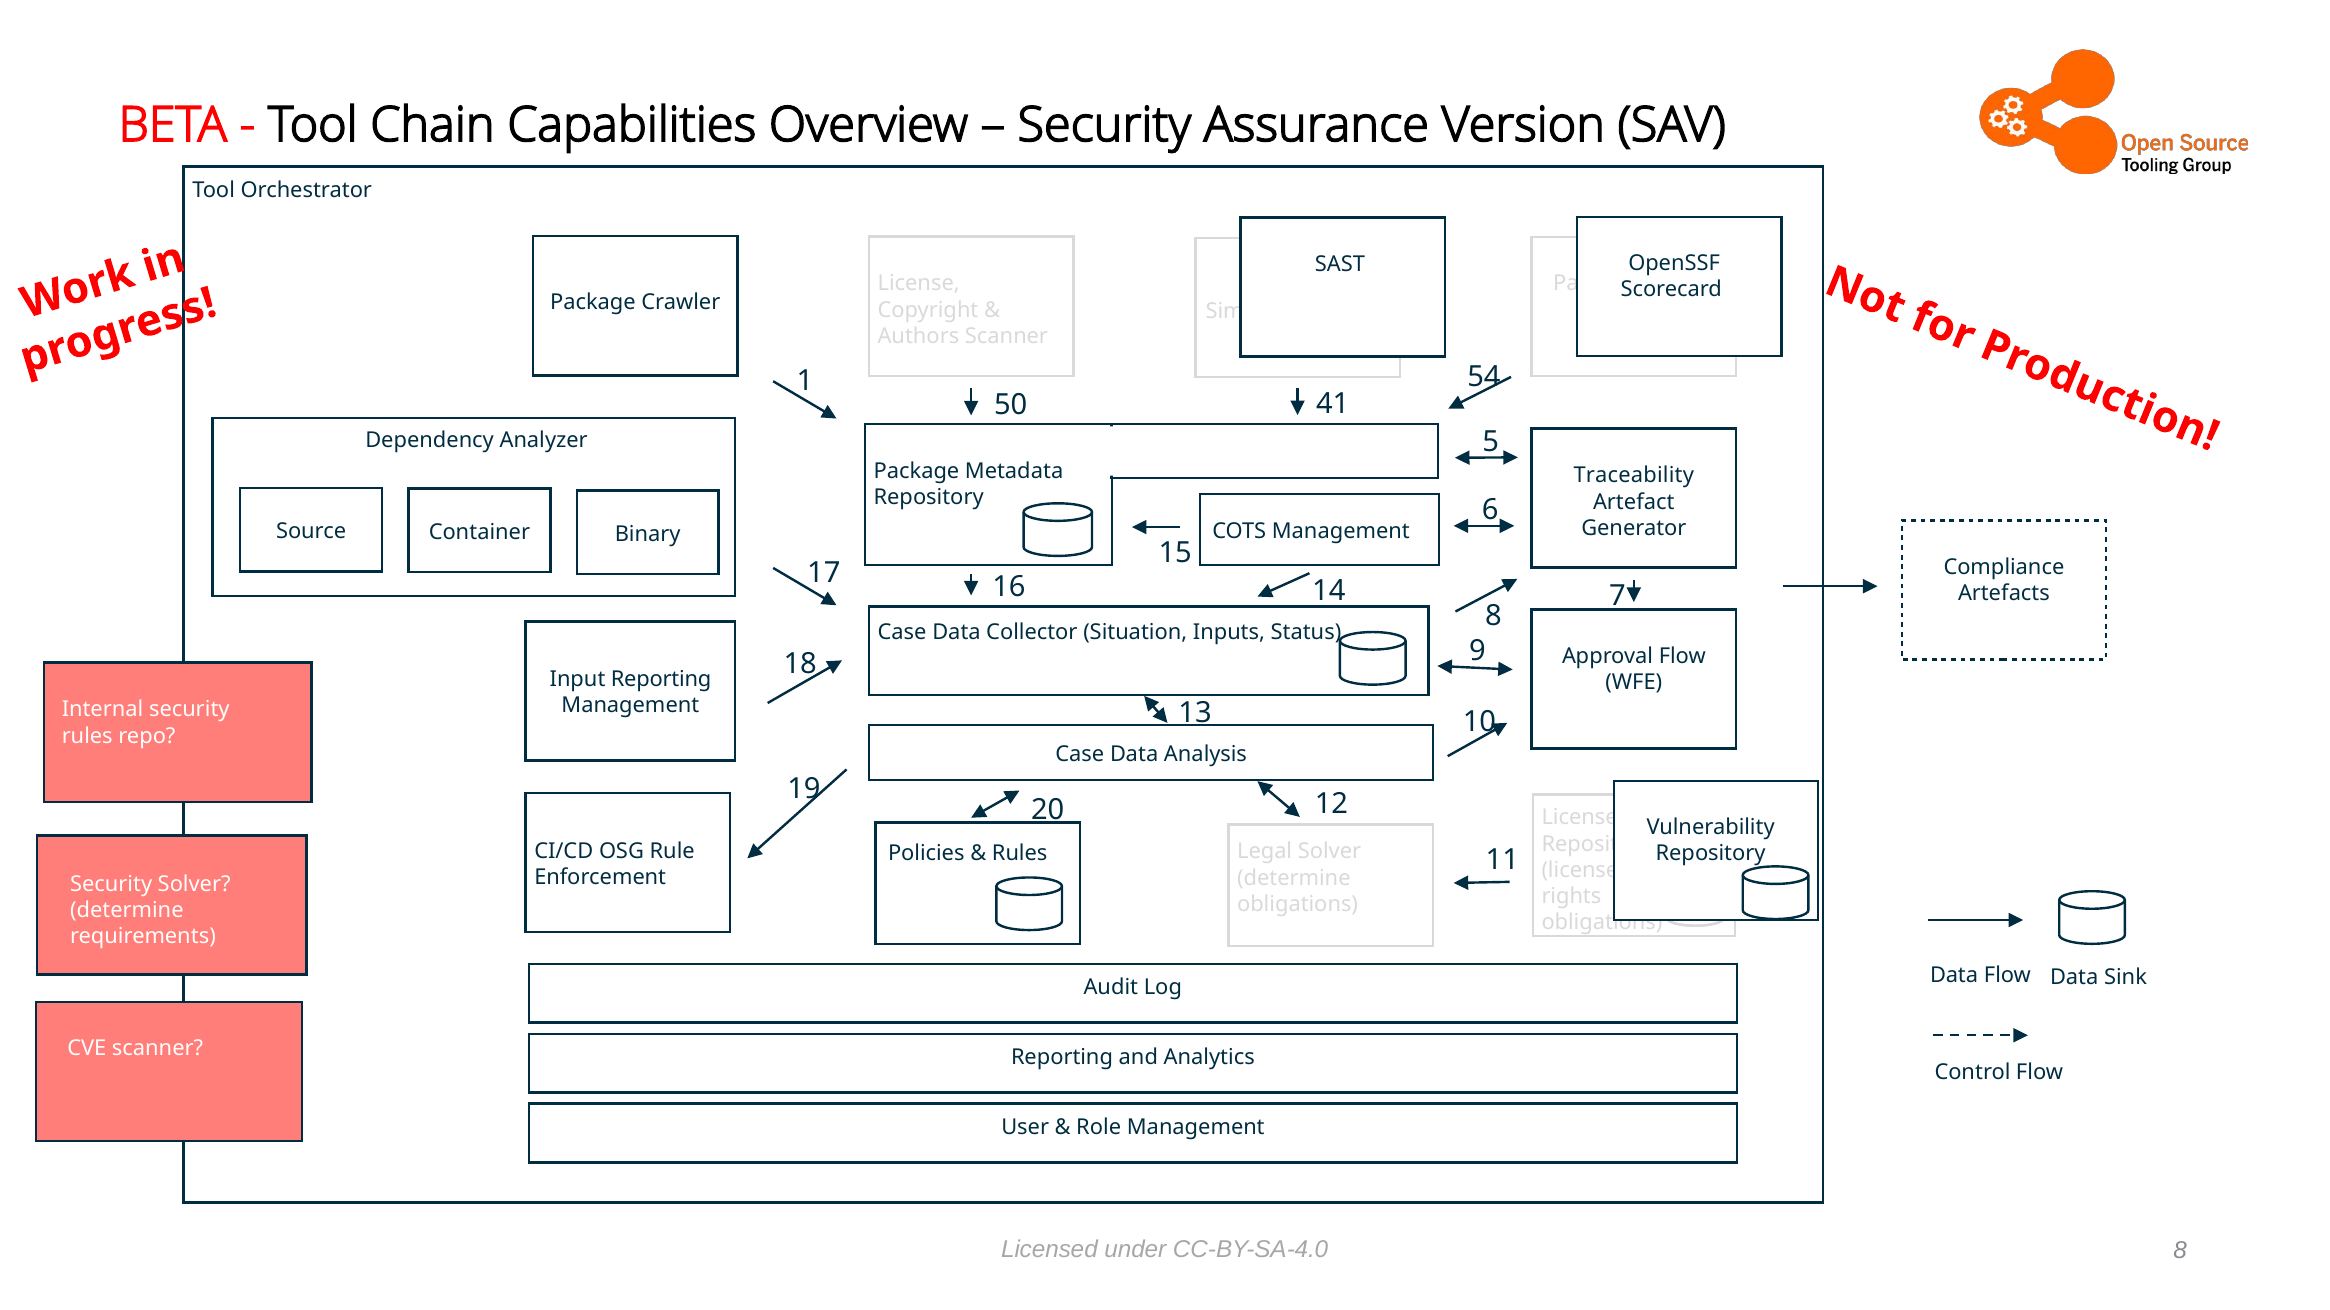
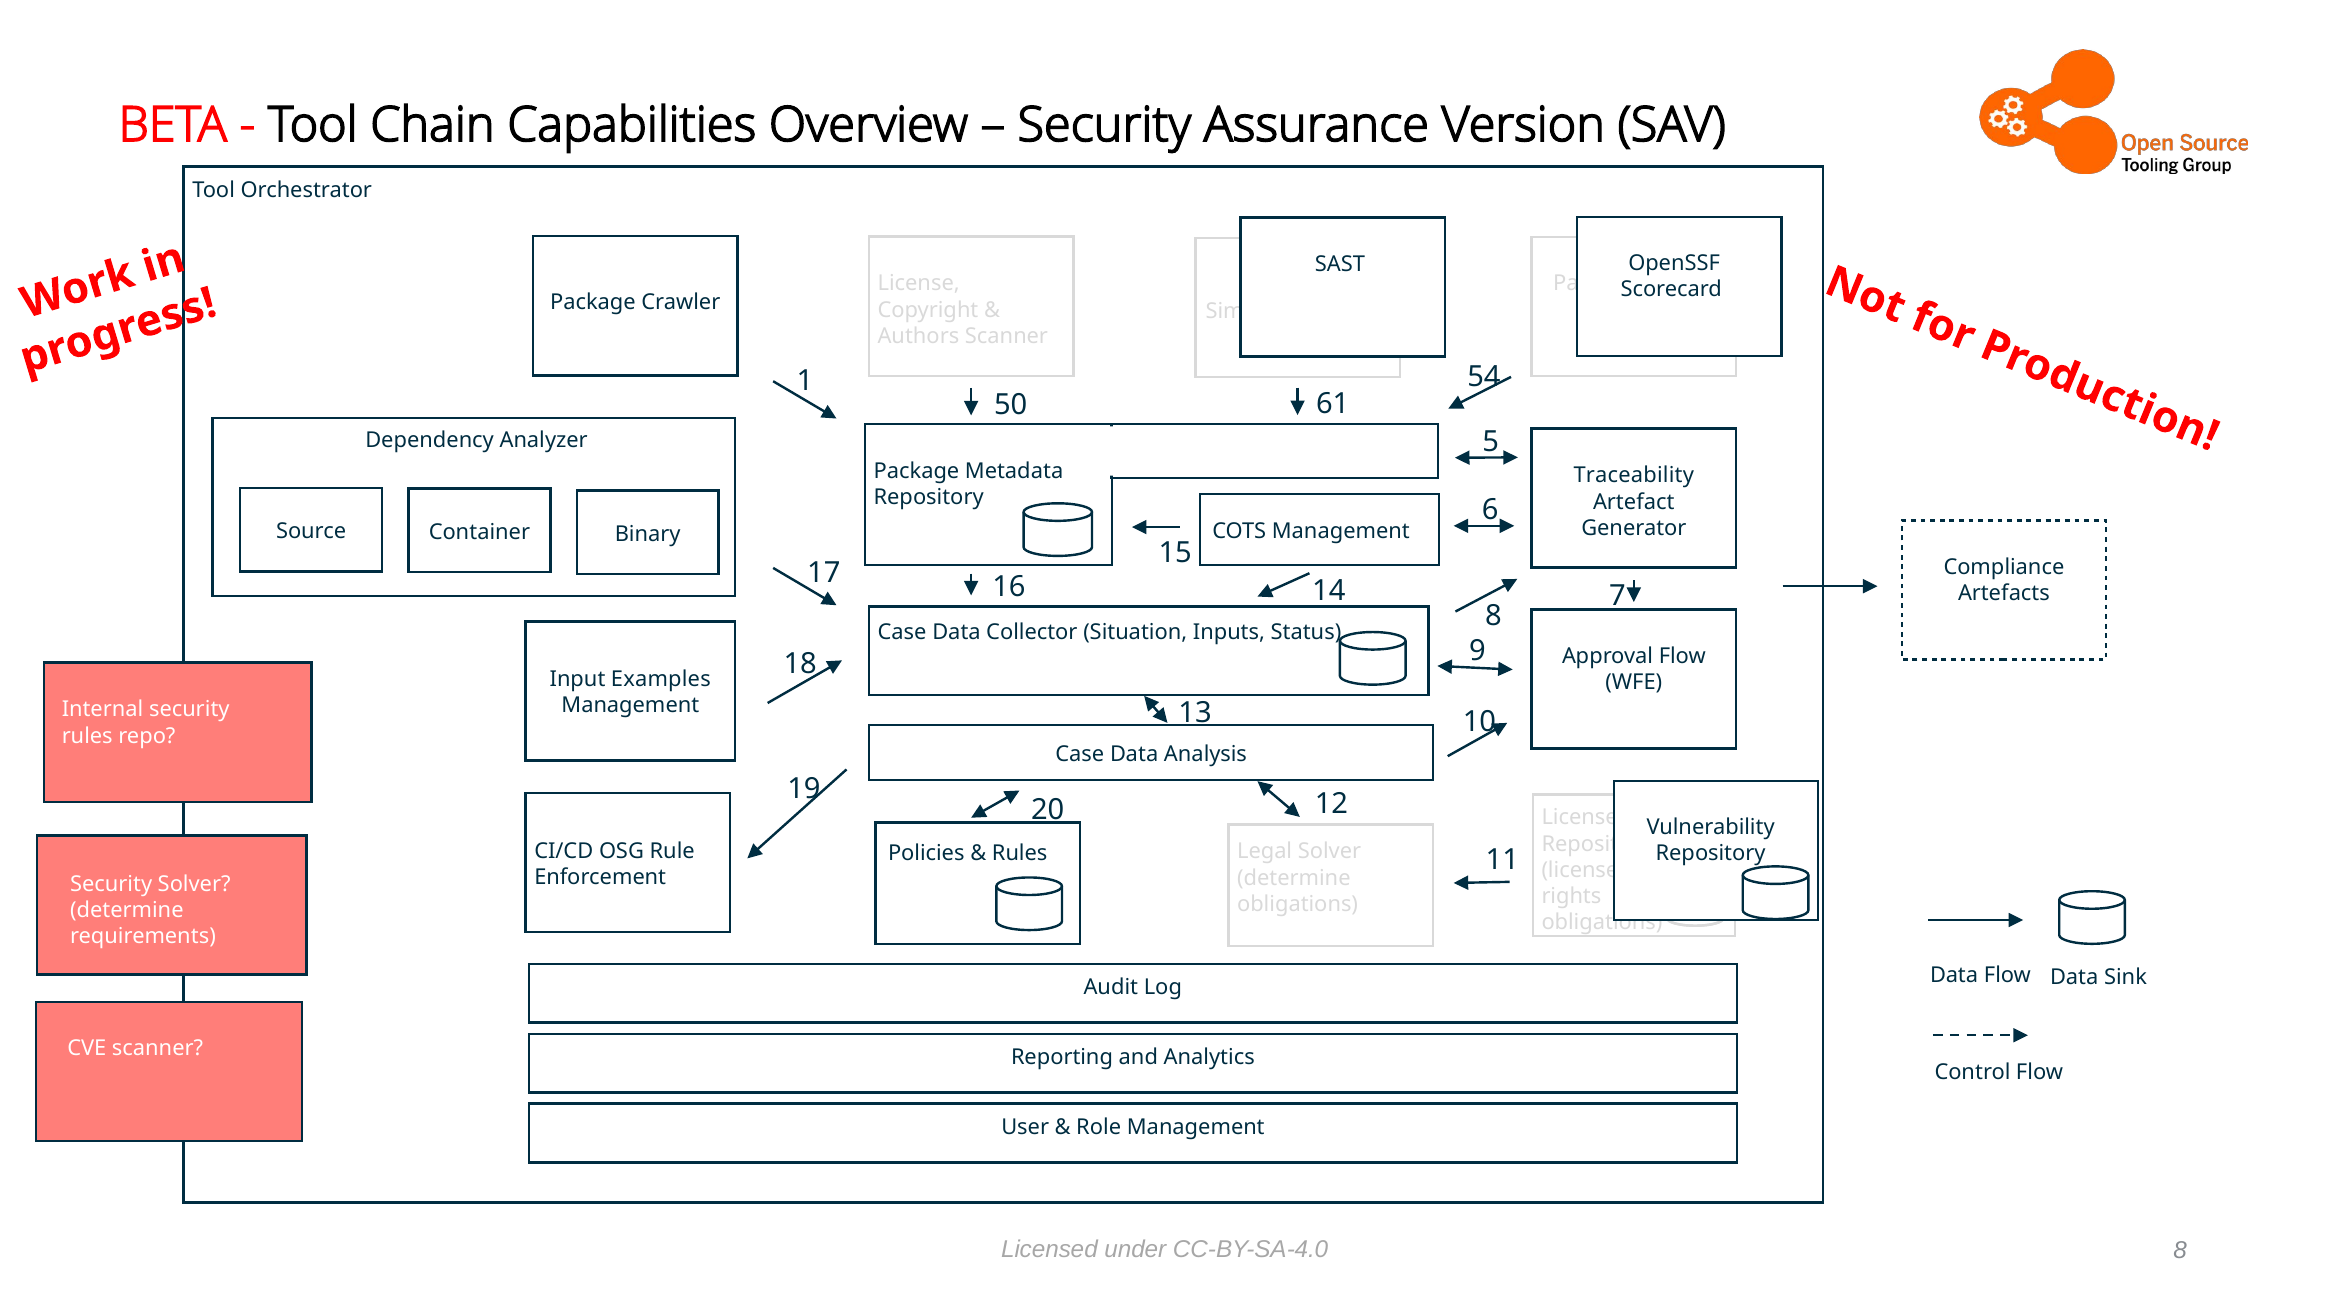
41: 41 -> 61 (1333, 404)
Input Reporting: Reporting -> Examples (661, 680)
